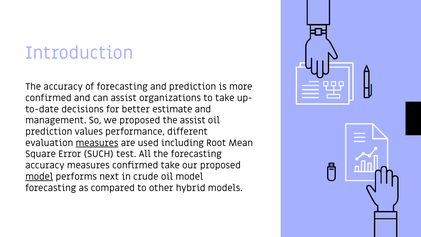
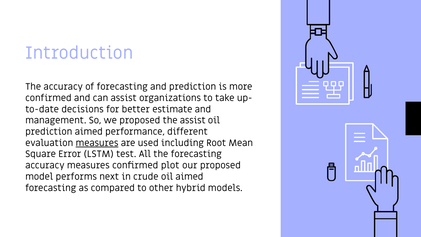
prediction values: values -> aimed (89, 132)
SUCH: SUCH -> LSTM (99, 154)
confirmed take: take -> plot (170, 165)
model underline: present -> none (39, 177)
oil model: model -> aimed (189, 177)
